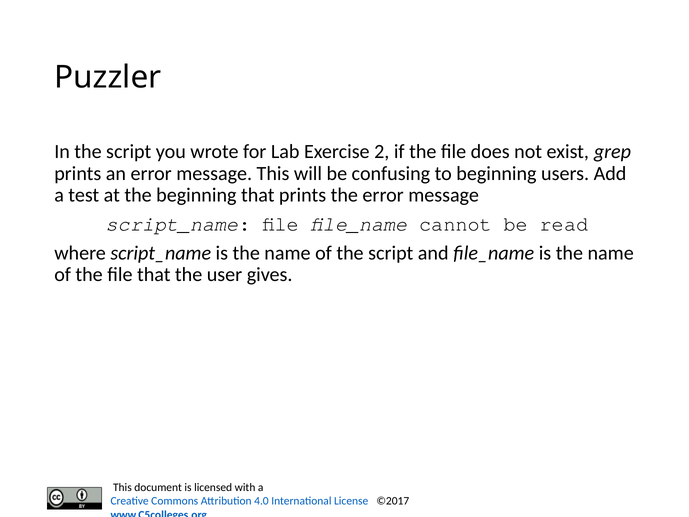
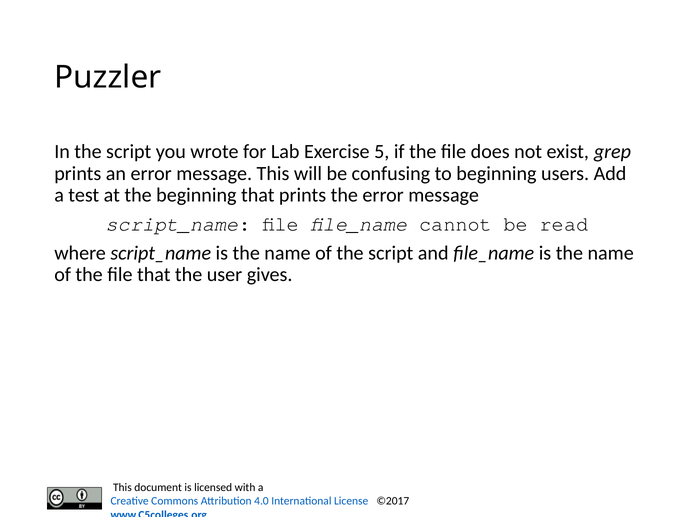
2: 2 -> 5 (382, 152)
